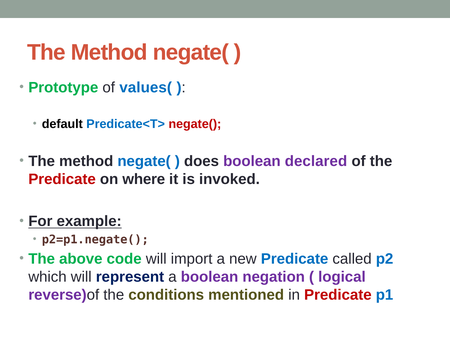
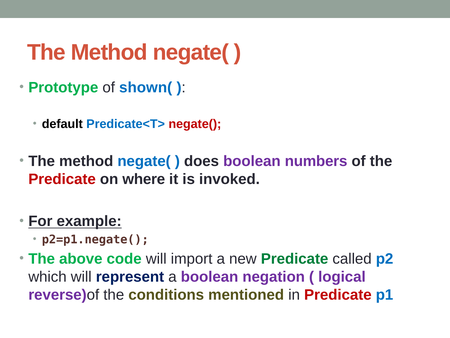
values(: values( -> shown( (146, 87)
declared: declared -> numbers (316, 161)
Predicate colour: blue -> green (295, 259)
